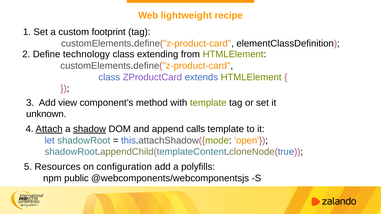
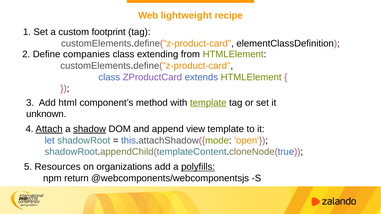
technology: technology -> companies (86, 54)
view: view -> html (68, 103)
template underline: none -> present (208, 103)
calls: calls -> view (196, 129)
configuration: configuration -> organizations (124, 167)
polyfills underline: none -> present (198, 167)
public: public -> return (76, 179)
